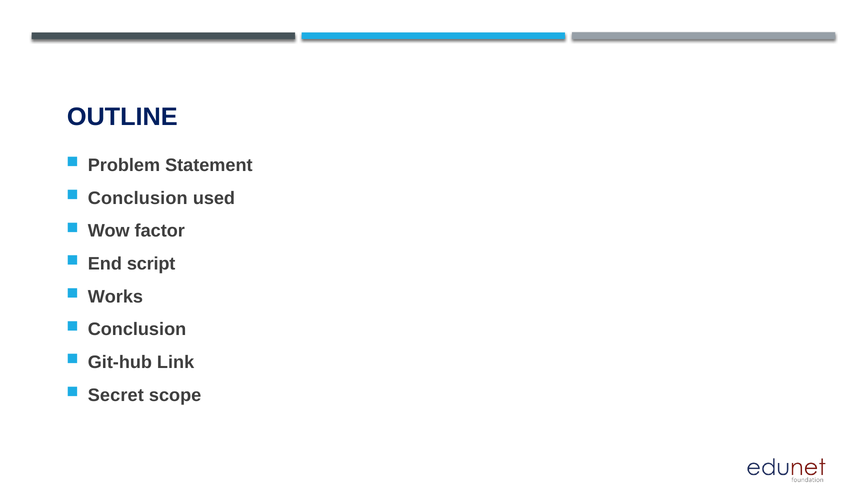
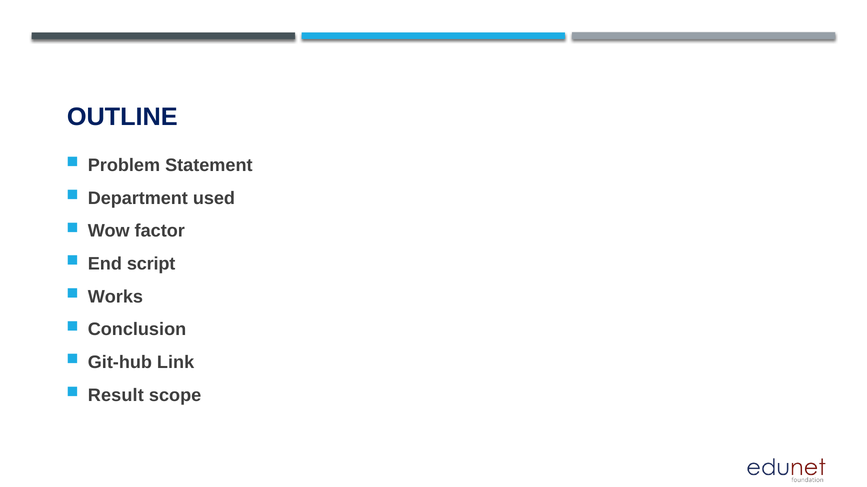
Conclusion: Conclusion -> Department (138, 198)
Secret: Secret -> Result (116, 396)
